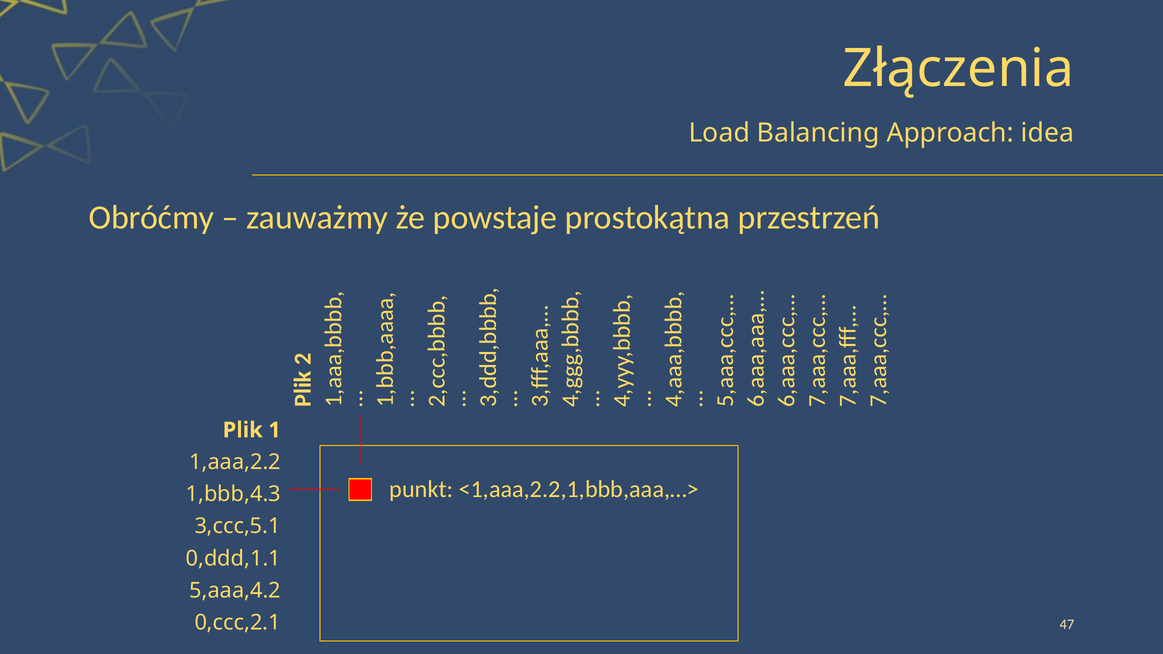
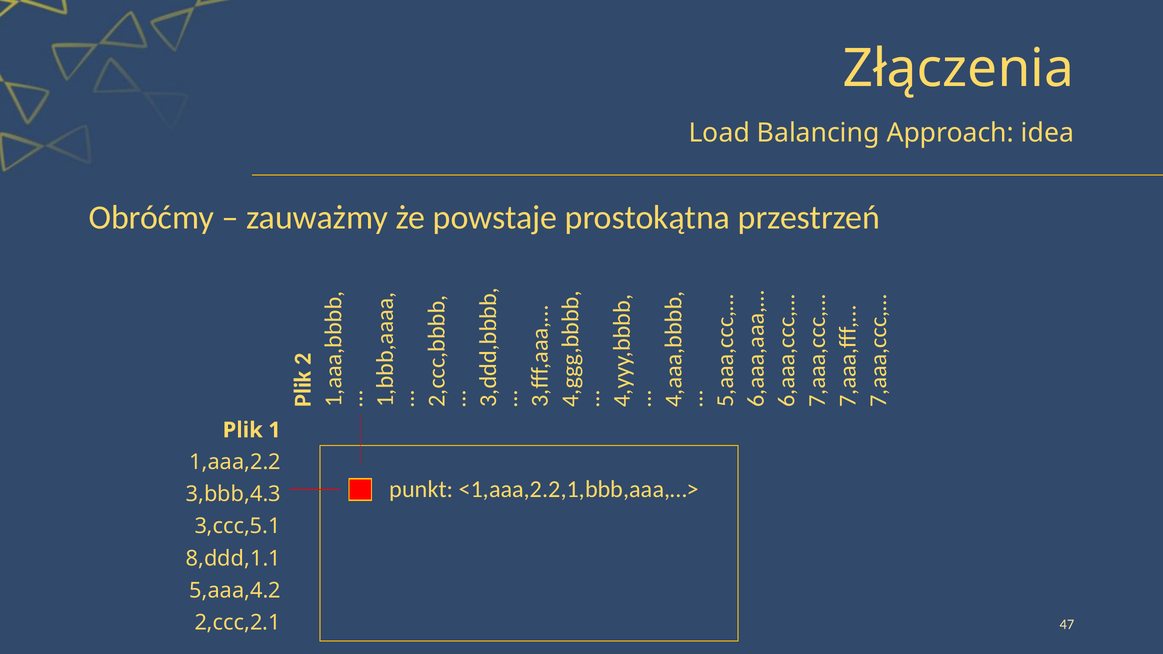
1,bbb,4.3: 1,bbb,4.3 -> 3,bbb,4.3 (233, 494)
0,ddd,1.1: 0,ddd,1.1 -> 8,ddd,1.1 (233, 558)
0,ccc,2.1: 0,ccc,2.1 -> 2,ccc,2.1 (238, 623)
